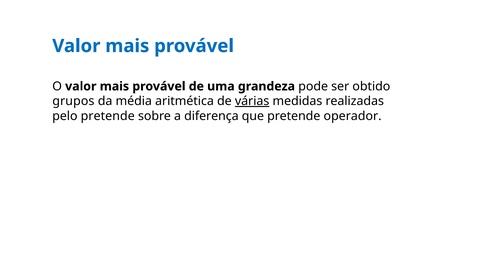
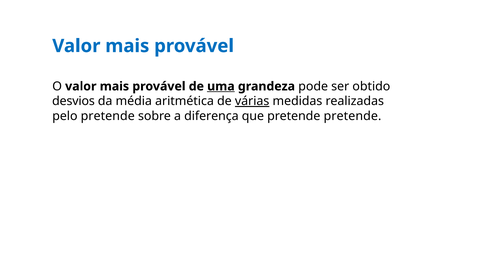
uma underline: none -> present (221, 86)
grupos: grupos -> desvios (73, 101)
pretende operador: operador -> pretende (352, 116)
